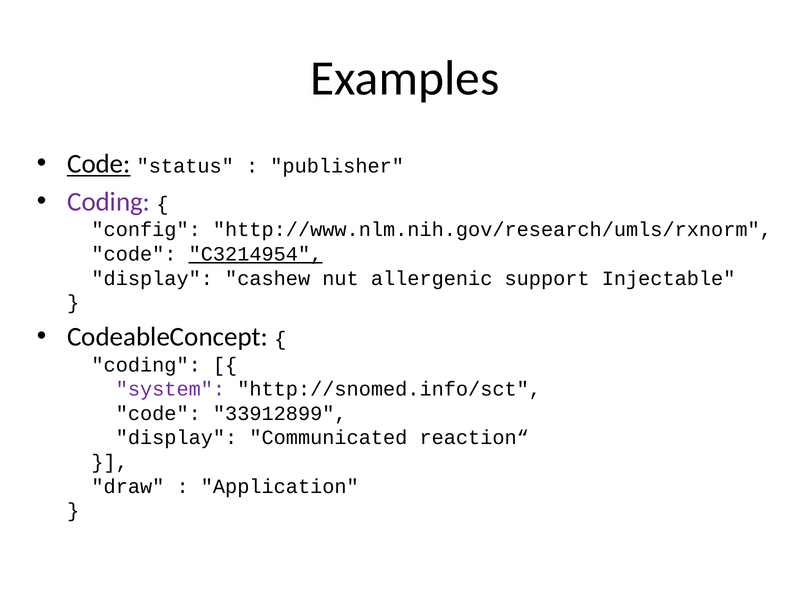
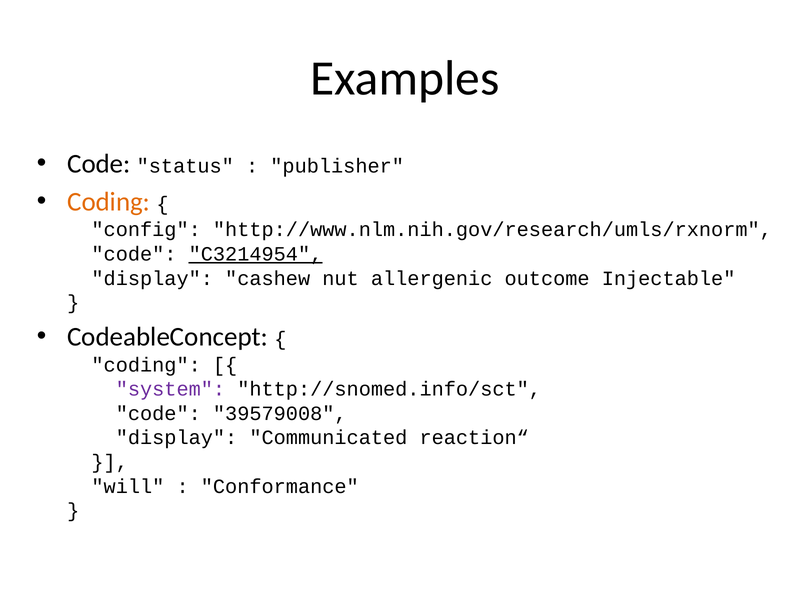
Code underline: present -> none (99, 164)
Coding colour: purple -> orange (109, 202)
support: support -> outcome (547, 278)
33912899: 33912899 -> 39579008 (280, 413)
draw: draw -> will (128, 486)
Application: Application -> Conformance (280, 486)
